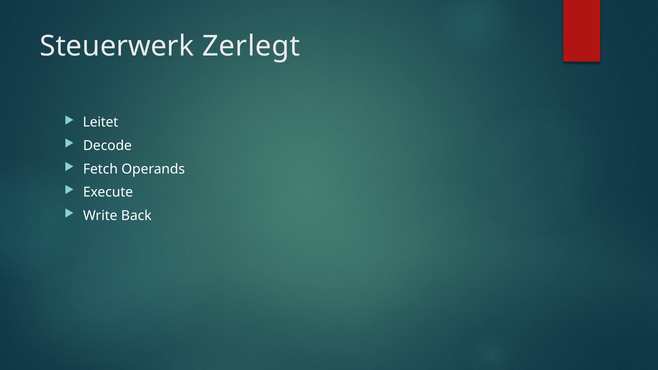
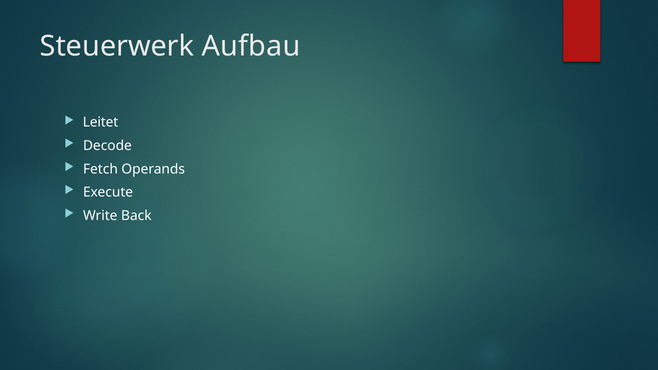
Zerlegt: Zerlegt -> Aufbau (251, 46)
